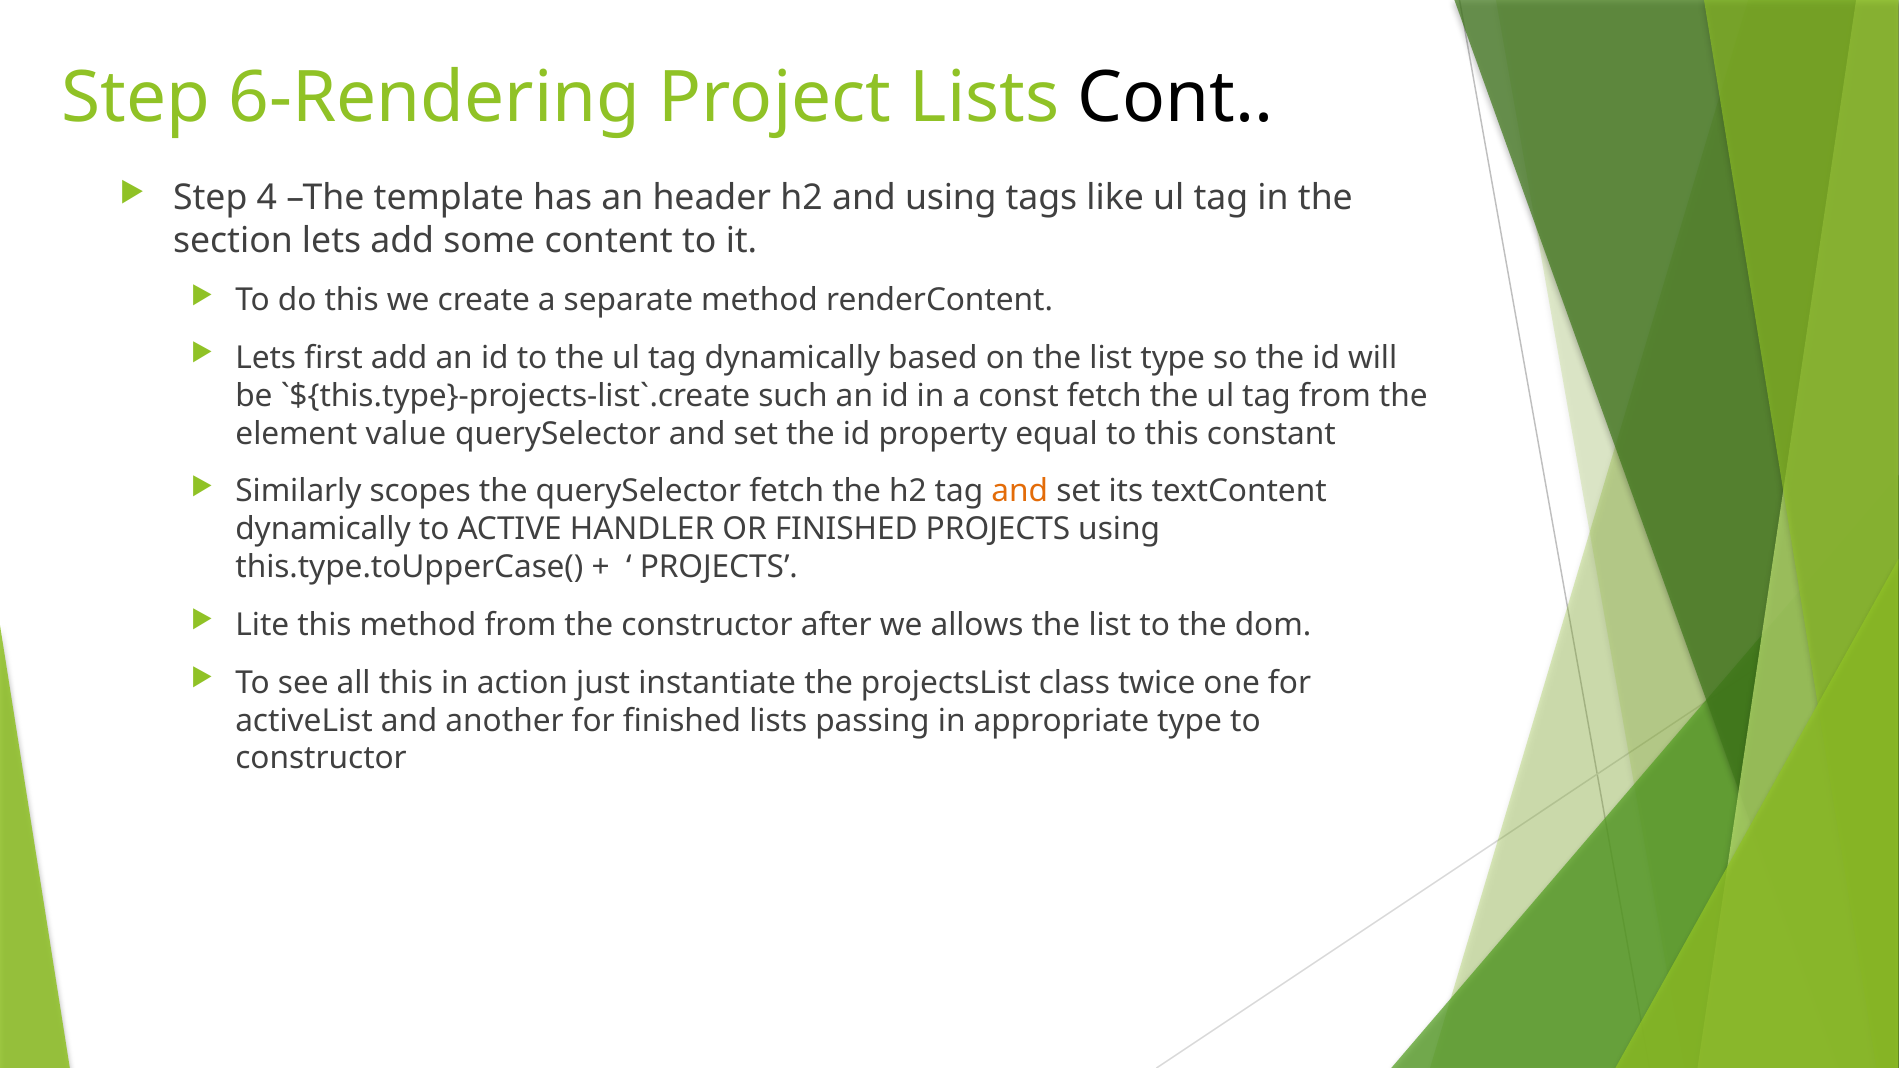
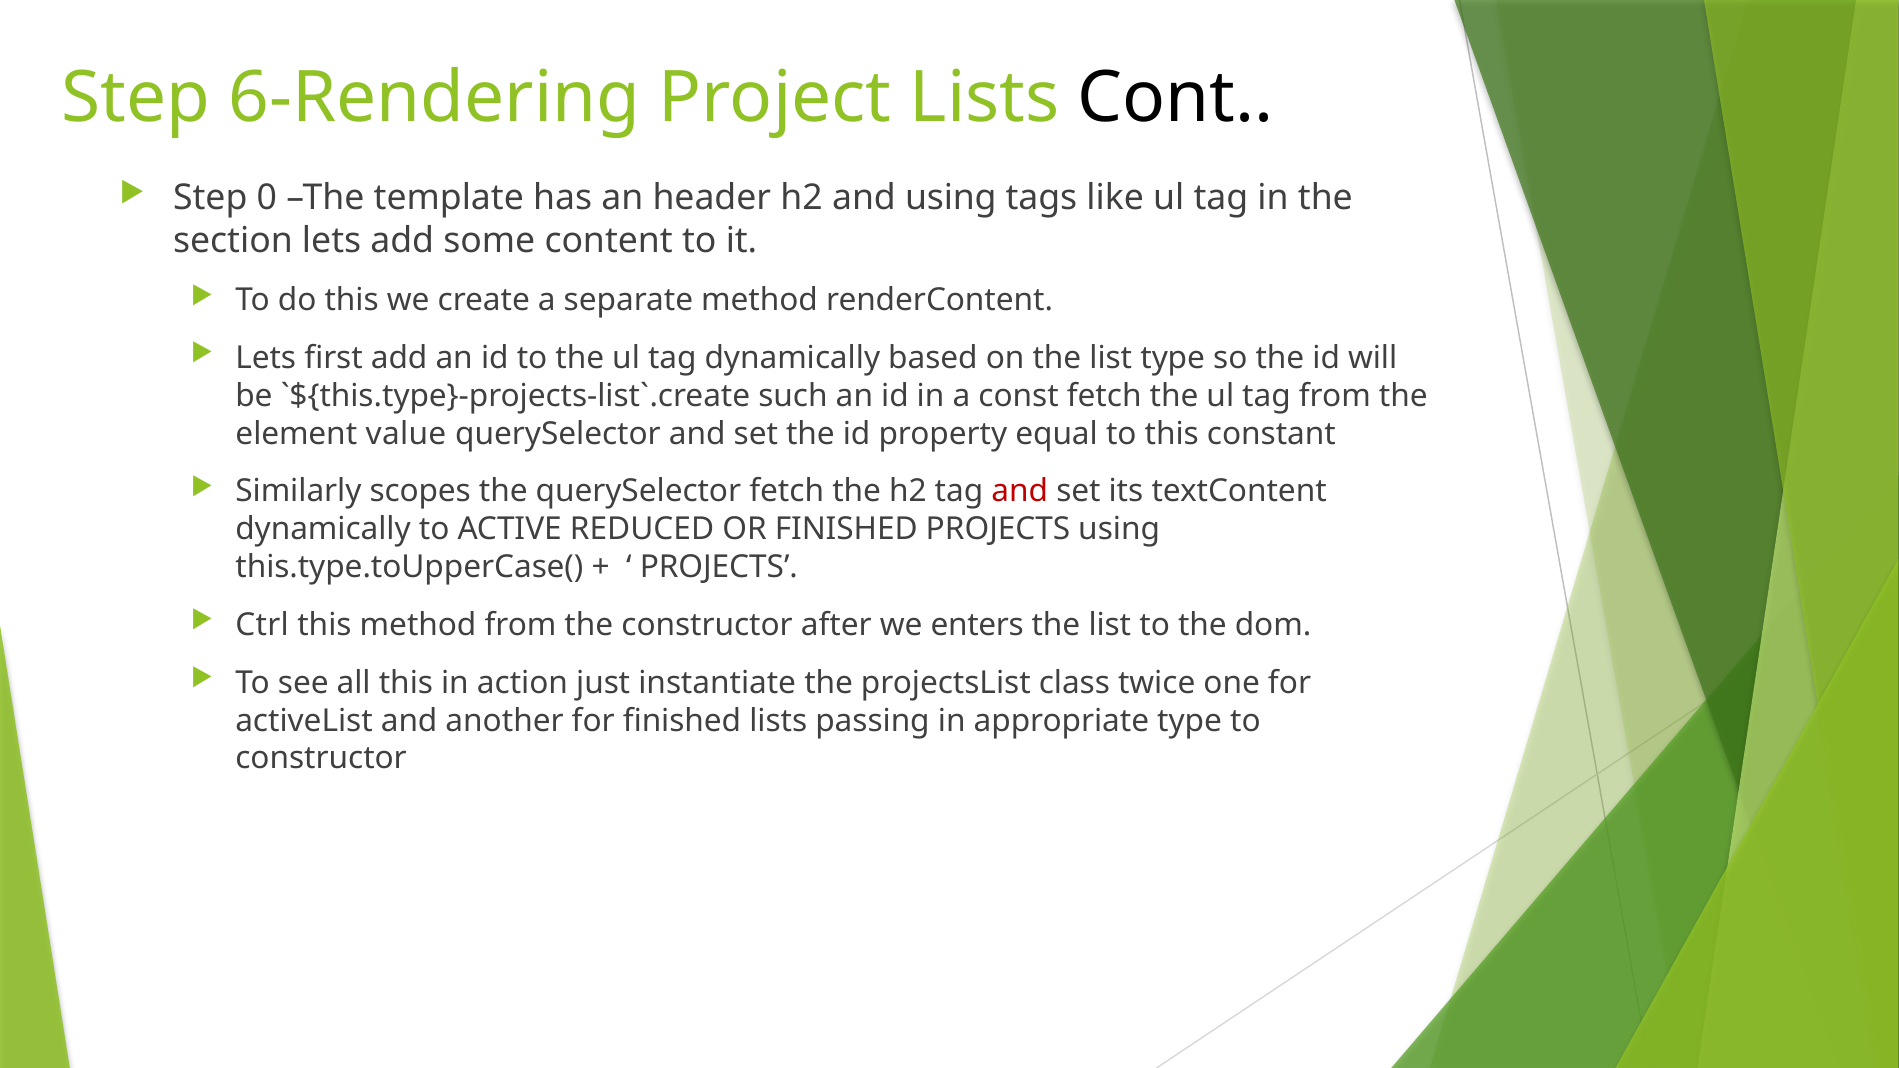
4: 4 -> 0 (267, 198)
and colour: orange -> red (1020, 492)
HANDLER: HANDLER -> REDUCED (642, 529)
Lite: Lite -> Ctrl (262, 625)
allows: allows -> enters (977, 625)
